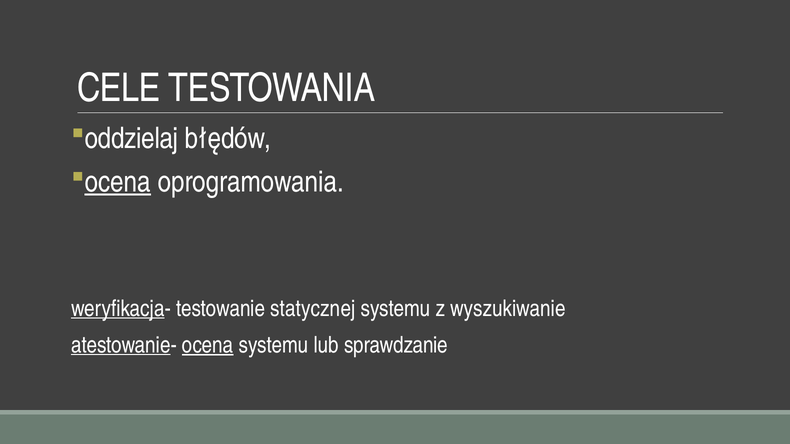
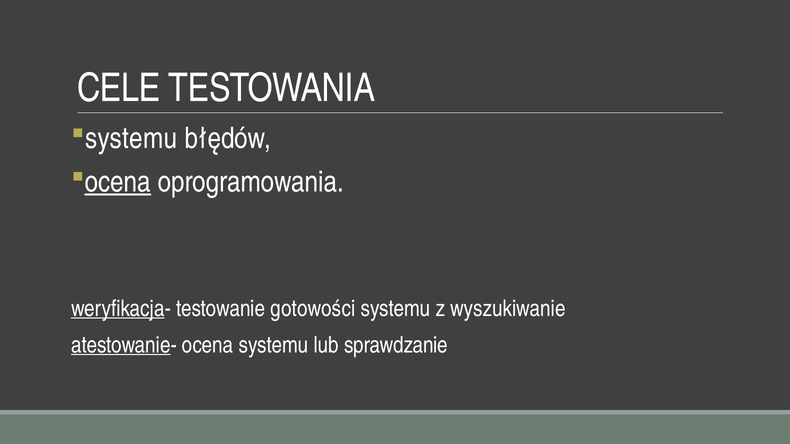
oddzielaj: oddzielaj -> systemu (131, 138)
statycznej: statycznej -> gotowości (313, 309)
ocena underline: present -> none (208, 345)
